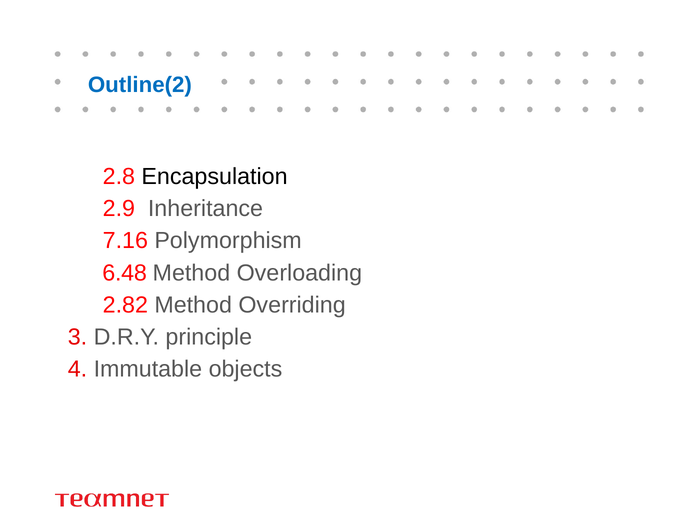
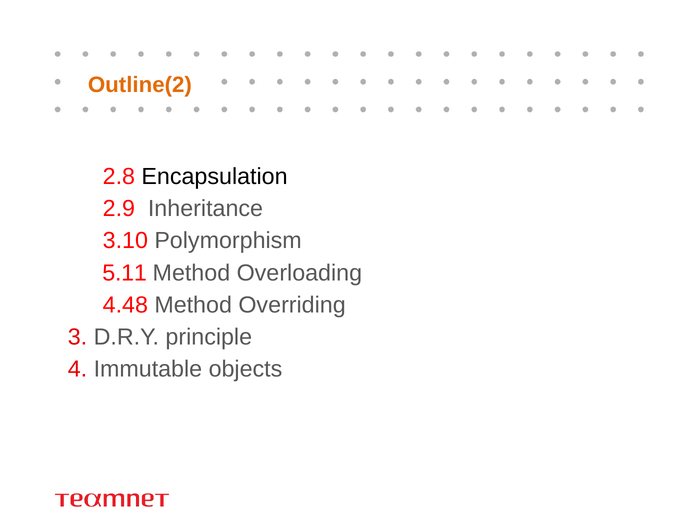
Outline(2 colour: blue -> orange (140, 85)
7.16: 7.16 -> 3.10 (125, 241)
6.48: 6.48 -> 5.11 (125, 273)
2.82: 2.82 -> 4.48 (125, 305)
